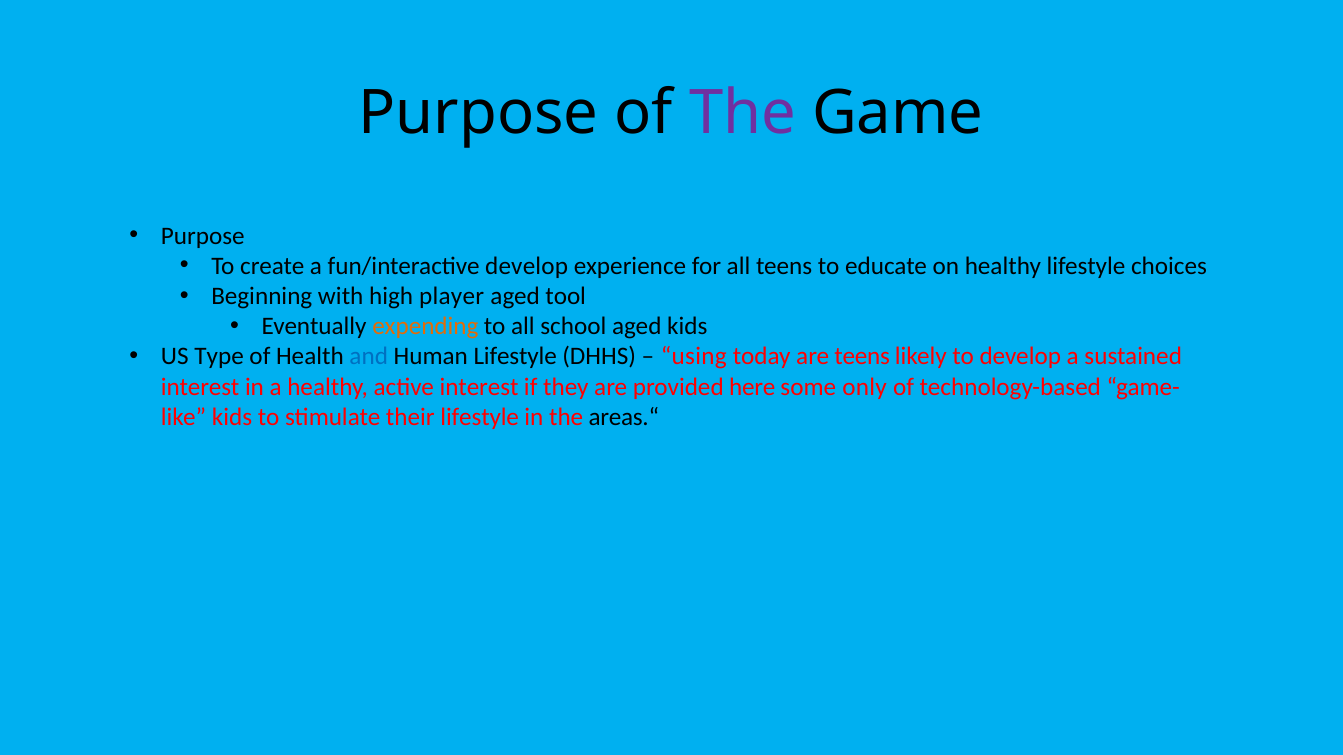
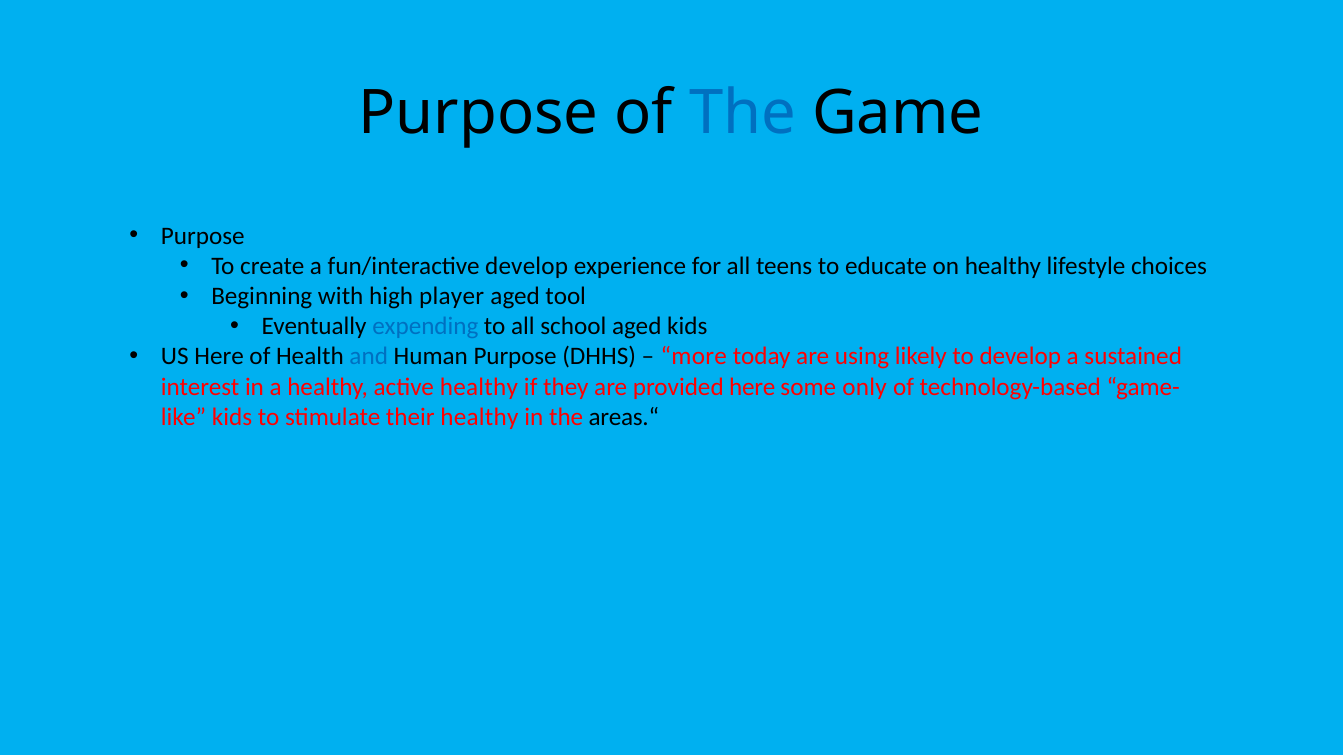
The colour: purple -> blue (742, 113)
expending colour: orange -> blue (425, 326)
US Type: Type -> Here (219, 357)
Human Lifestyle: Lifestyle -> Purpose (515, 357)
using: using -> more (694, 357)
are teens: teens -> using (862, 357)
active interest: interest -> healthy (479, 387)
their lifestyle: lifestyle -> healthy (479, 417)
